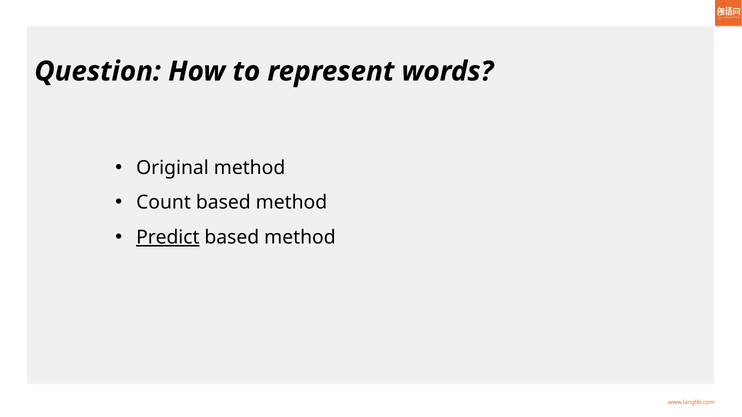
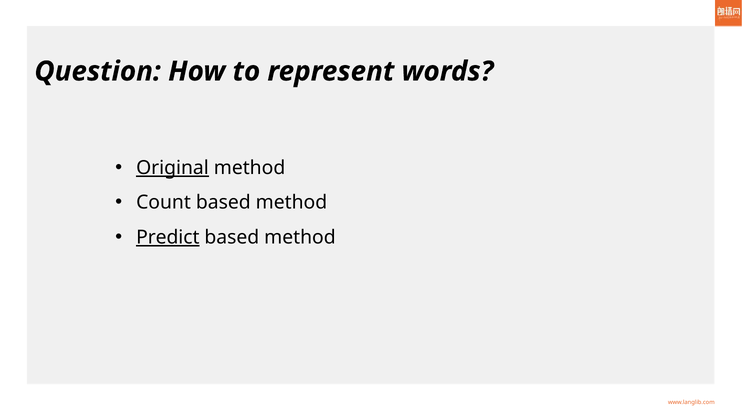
Original underline: none -> present (172, 168)
